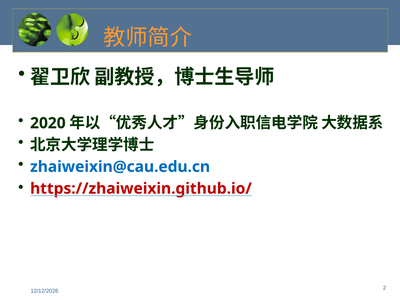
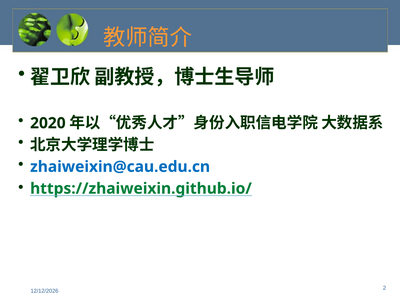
https://zhaiweixin.github.io/ colour: red -> green (141, 189)
